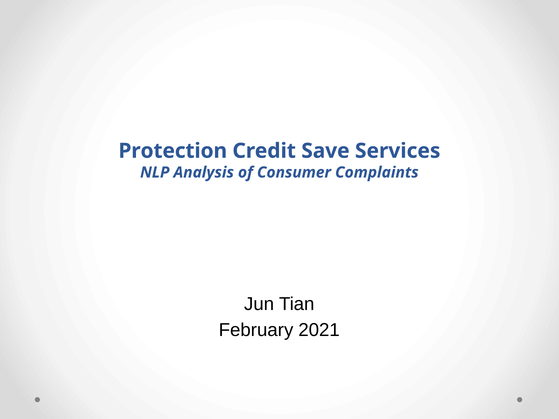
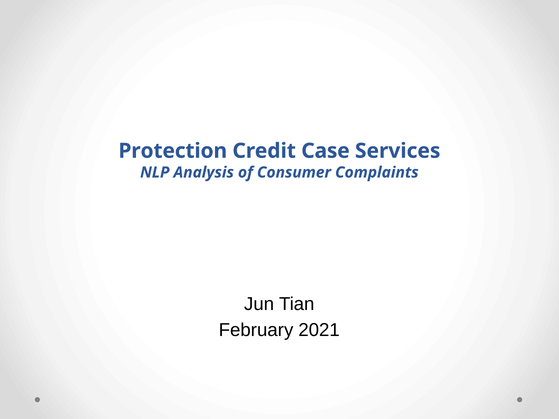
Save: Save -> Case (325, 151)
